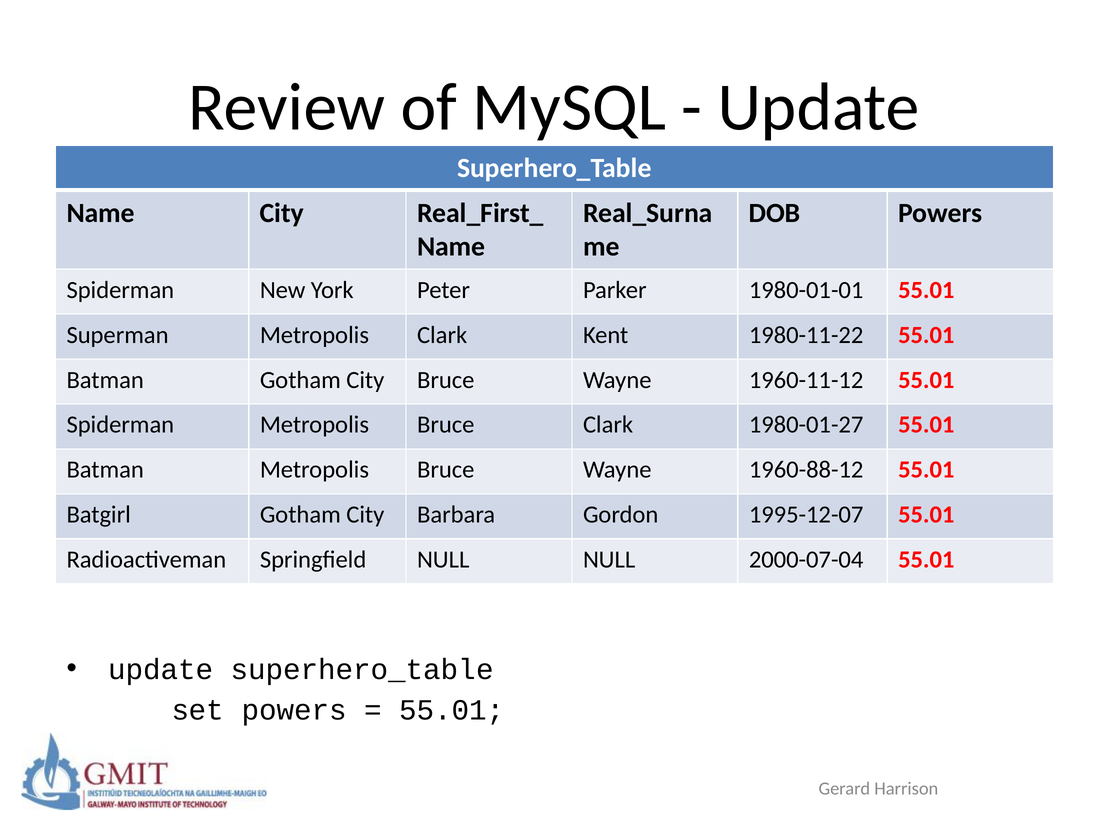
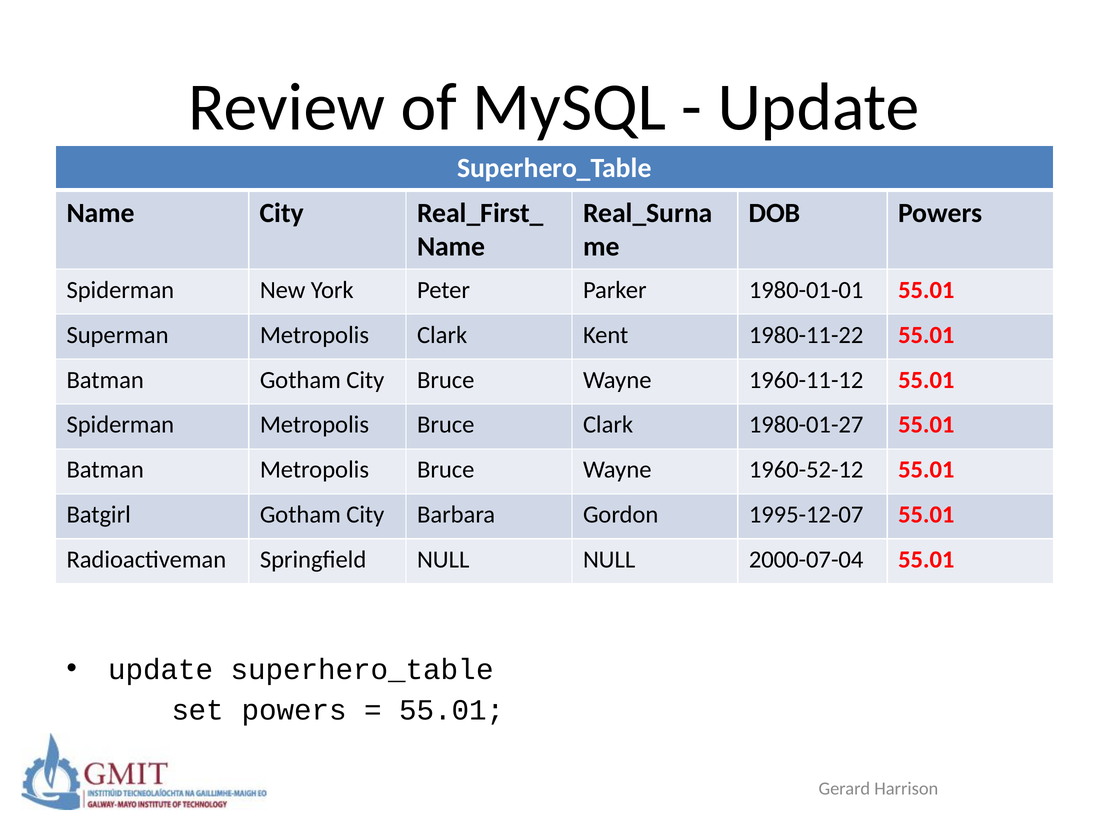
1960-88-12: 1960-88-12 -> 1960-52-12 (806, 470)
